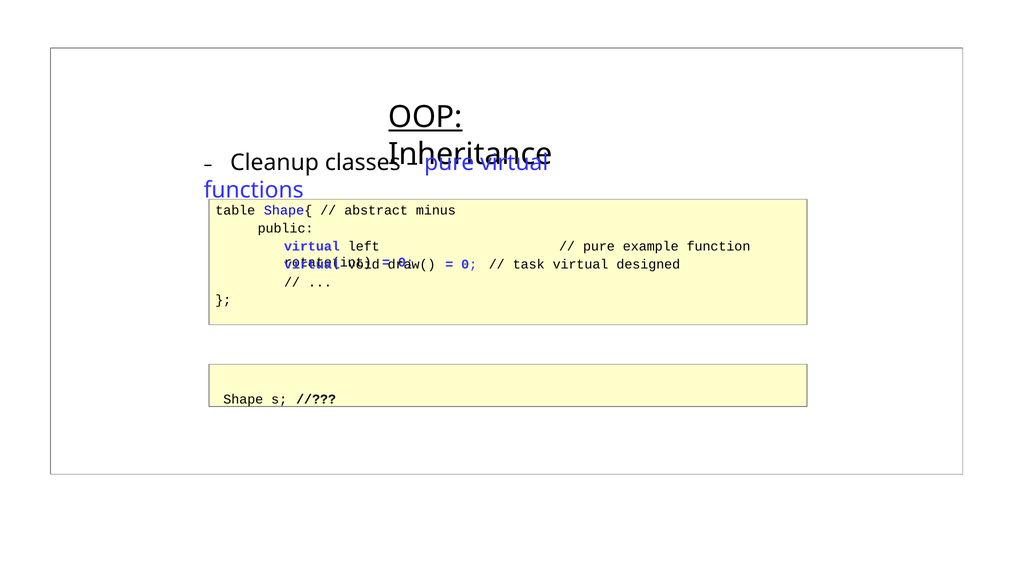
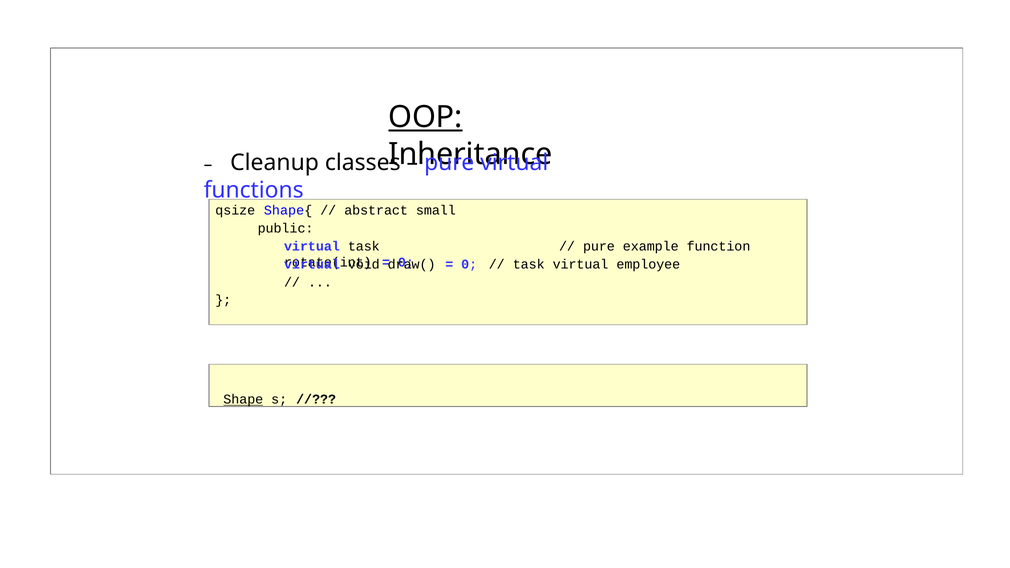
table: table -> qsize (235, 211)
minus: minus -> small (436, 211)
virtual left: left -> task (364, 246)
designed: designed -> employee (648, 264)
Shape underline: none -> present (243, 400)
